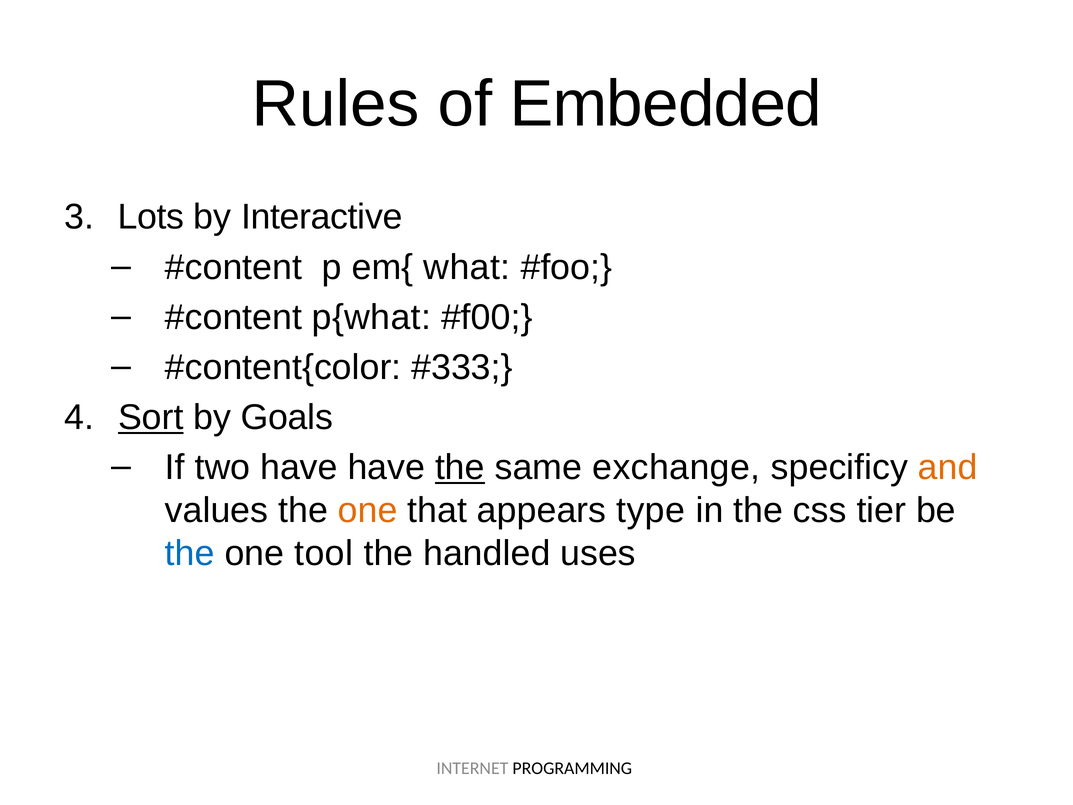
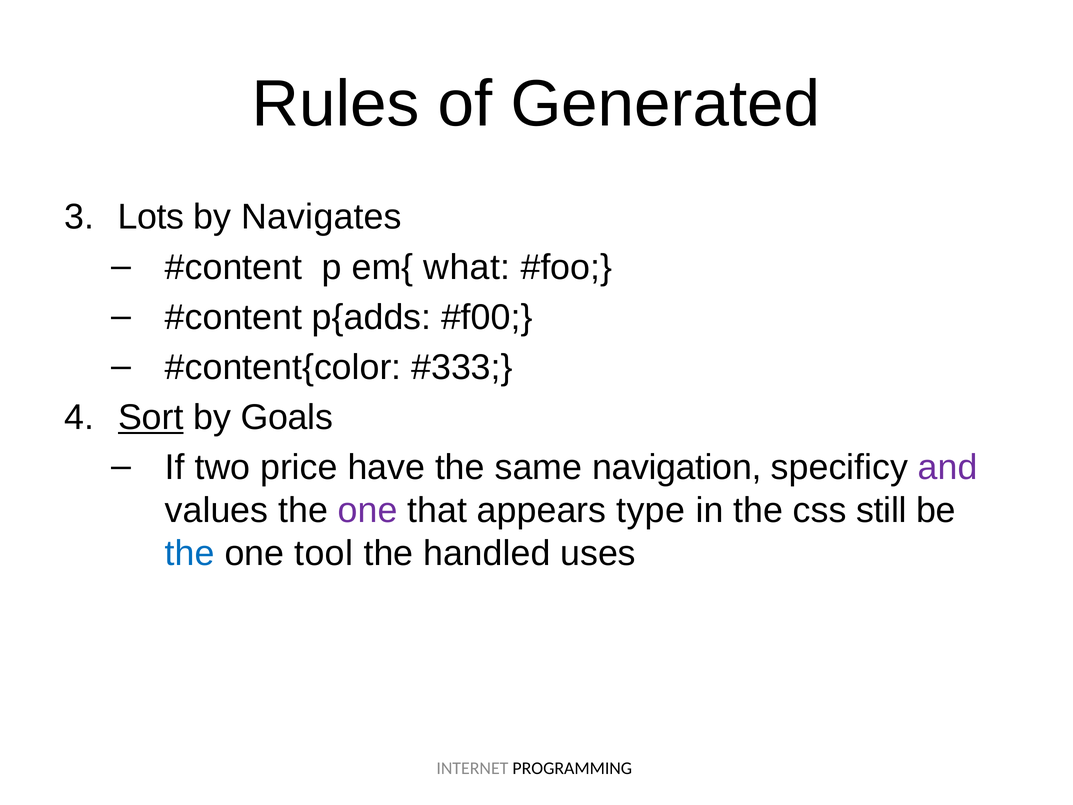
Embedded: Embedded -> Generated (665, 104)
Interactive: Interactive -> Navigates (322, 217)
p{what: p{what -> p{adds (372, 317)
two have: have -> price (299, 467)
the underline: present -> none (460, 467)
exchange: exchange -> navigation (677, 467)
and colour: orange -> purple (948, 467)
one colour: orange -> purple (368, 510)
tier: tier -> still (882, 510)
